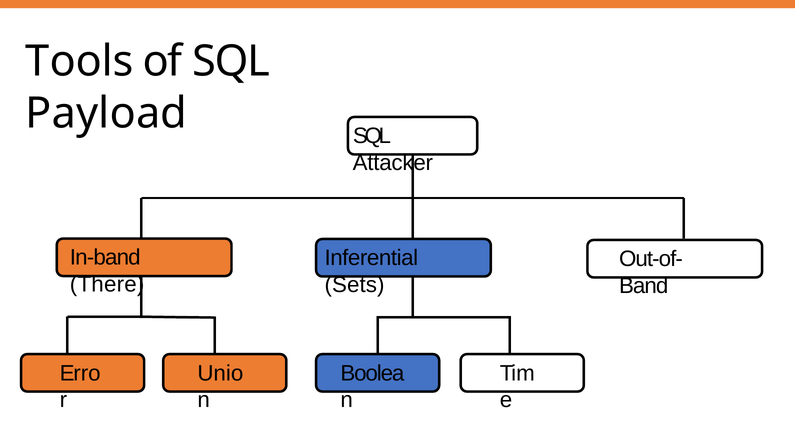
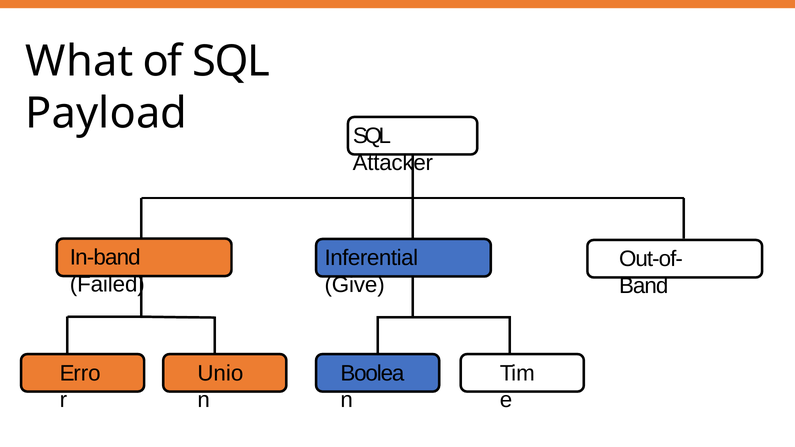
Tools: Tools -> What (79, 61)
There: There -> Failed (107, 285)
Sets: Sets -> Give (355, 285)
